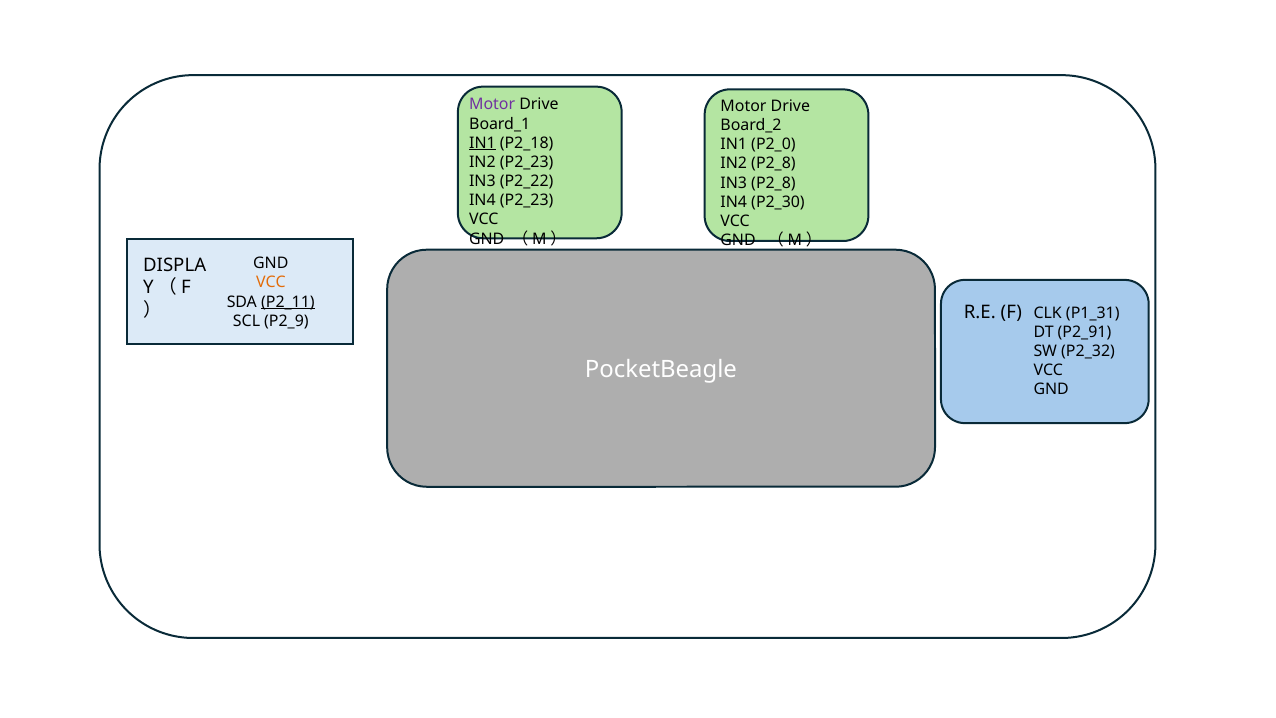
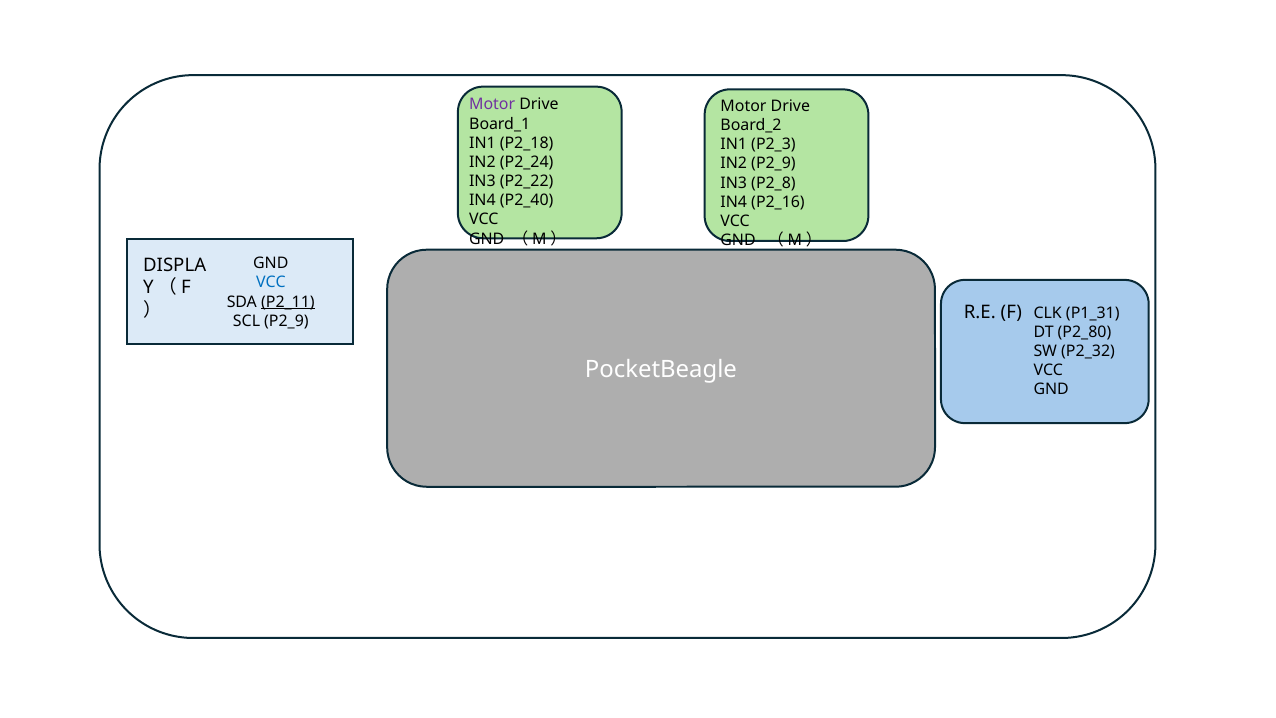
IN1 underline: present -> none (482, 143)
P2_0: P2_0 -> P2_3 (773, 144)
IN2 P2_23: P2_23 -> P2_24 (527, 162)
IN2 P2_8: P2_8 -> P2_9 (773, 164)
IN4 P2_23: P2_23 -> P2_40 (527, 200)
P2_30: P2_30 -> P2_16 (778, 202)
VCC colour: orange -> blue (271, 283)
P2_91: P2_91 -> P2_80 (1085, 332)
